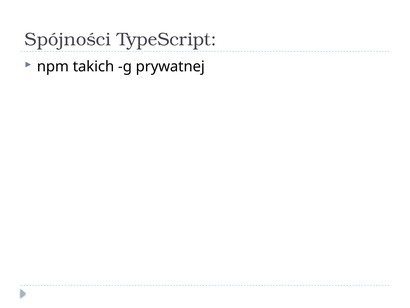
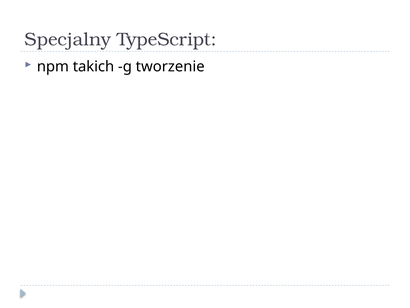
Spójności: Spójności -> Specjalny (68, 40)
prywatnej: prywatnej -> tworzenie (170, 67)
